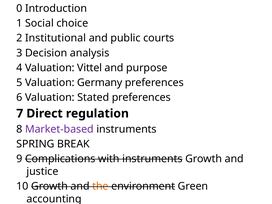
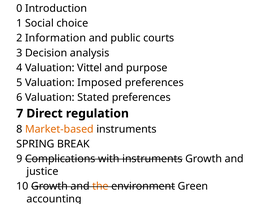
Institutional: Institutional -> Information (56, 38)
Germany: Germany -> Imposed (100, 83)
Market-based colour: purple -> orange (59, 129)
